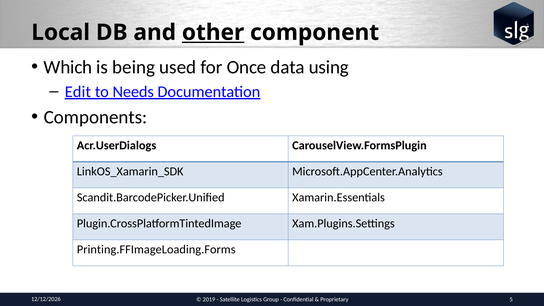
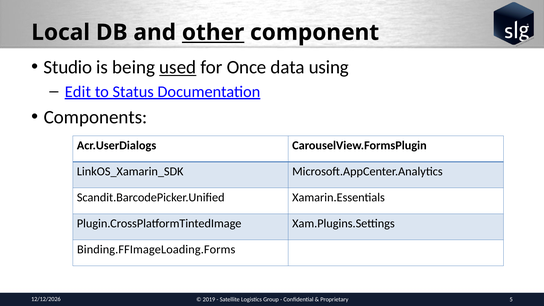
Which: Which -> Studio (68, 67)
used underline: none -> present (178, 67)
Needs: Needs -> Status (133, 92)
Printing.FFImageLoading.Forms: Printing.FFImageLoading.Forms -> Binding.FFImageLoading.Forms (156, 249)
